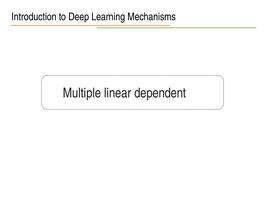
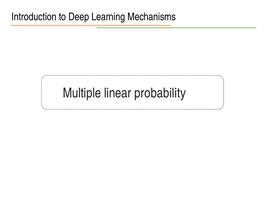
dependent: dependent -> probability (160, 93)
